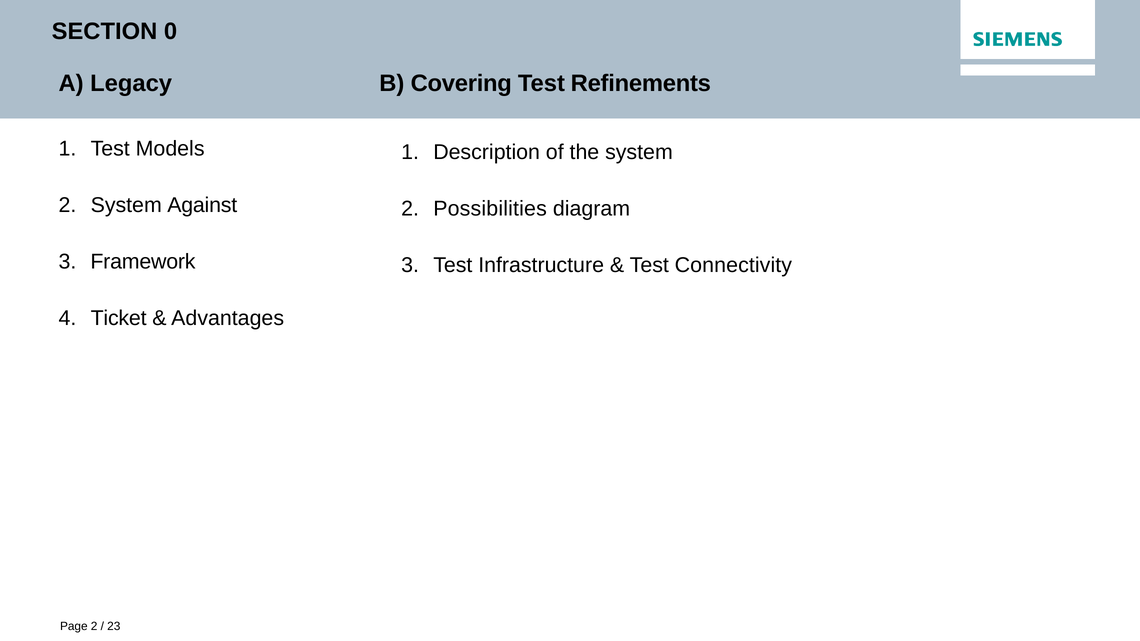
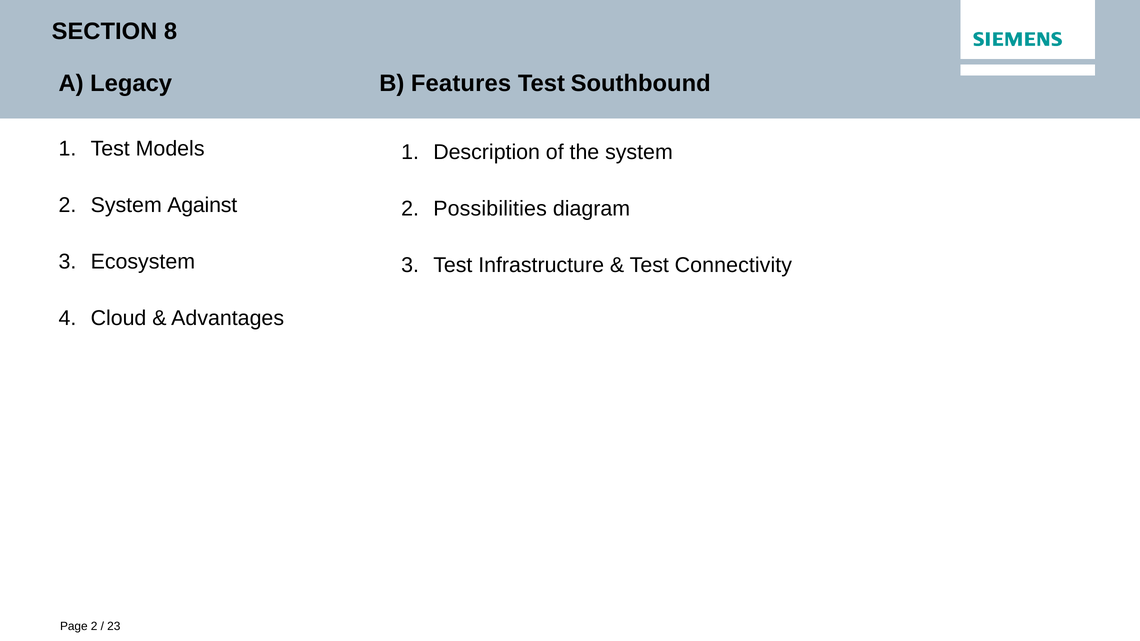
0: 0 -> 8 (171, 32)
Covering: Covering -> Features (461, 84)
Refinements: Refinements -> Southbound (641, 84)
Framework: Framework -> Ecosystem (143, 262)
Ticket: Ticket -> Cloud (119, 318)
